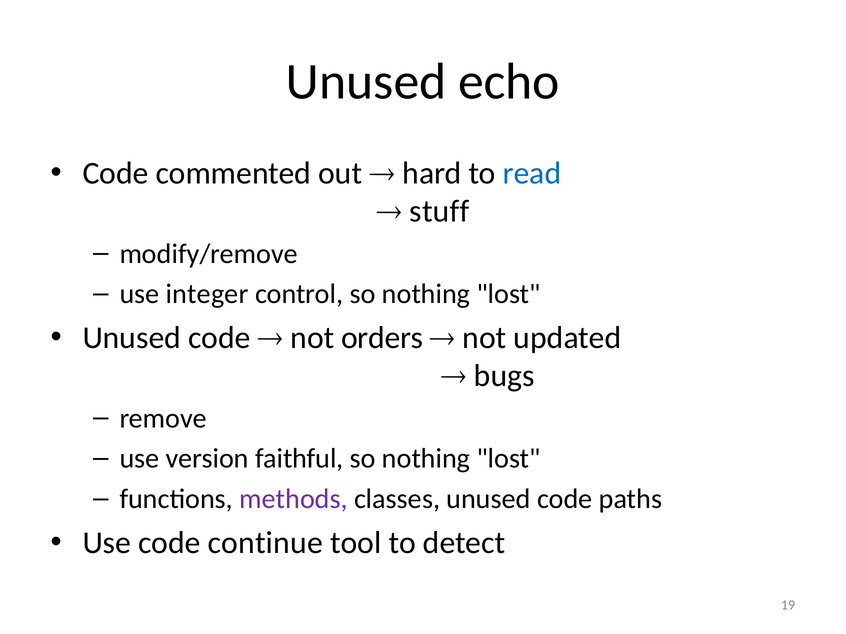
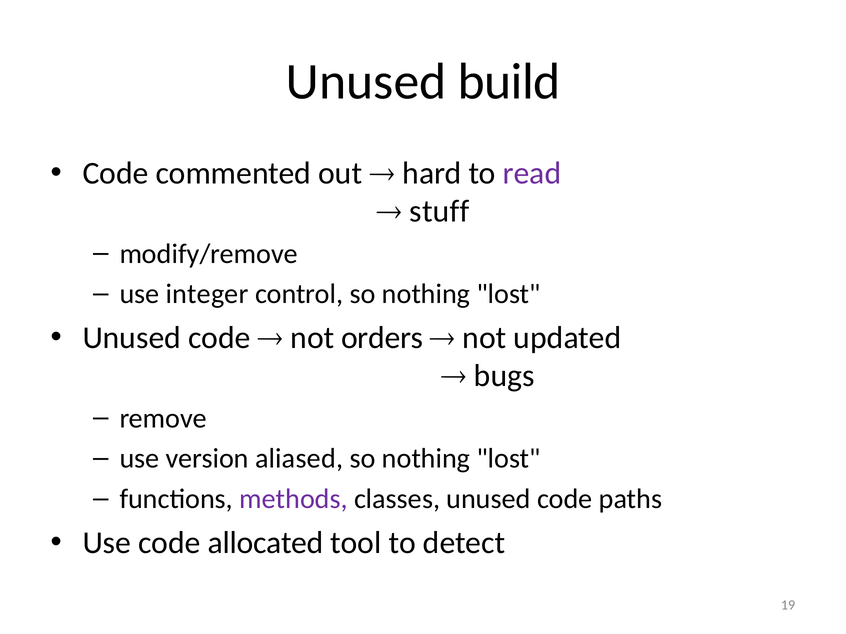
echo: echo -> build (509, 82)
read colour: blue -> purple (532, 174)
faithful: faithful -> aliased (299, 459)
continue: continue -> allocated (266, 543)
